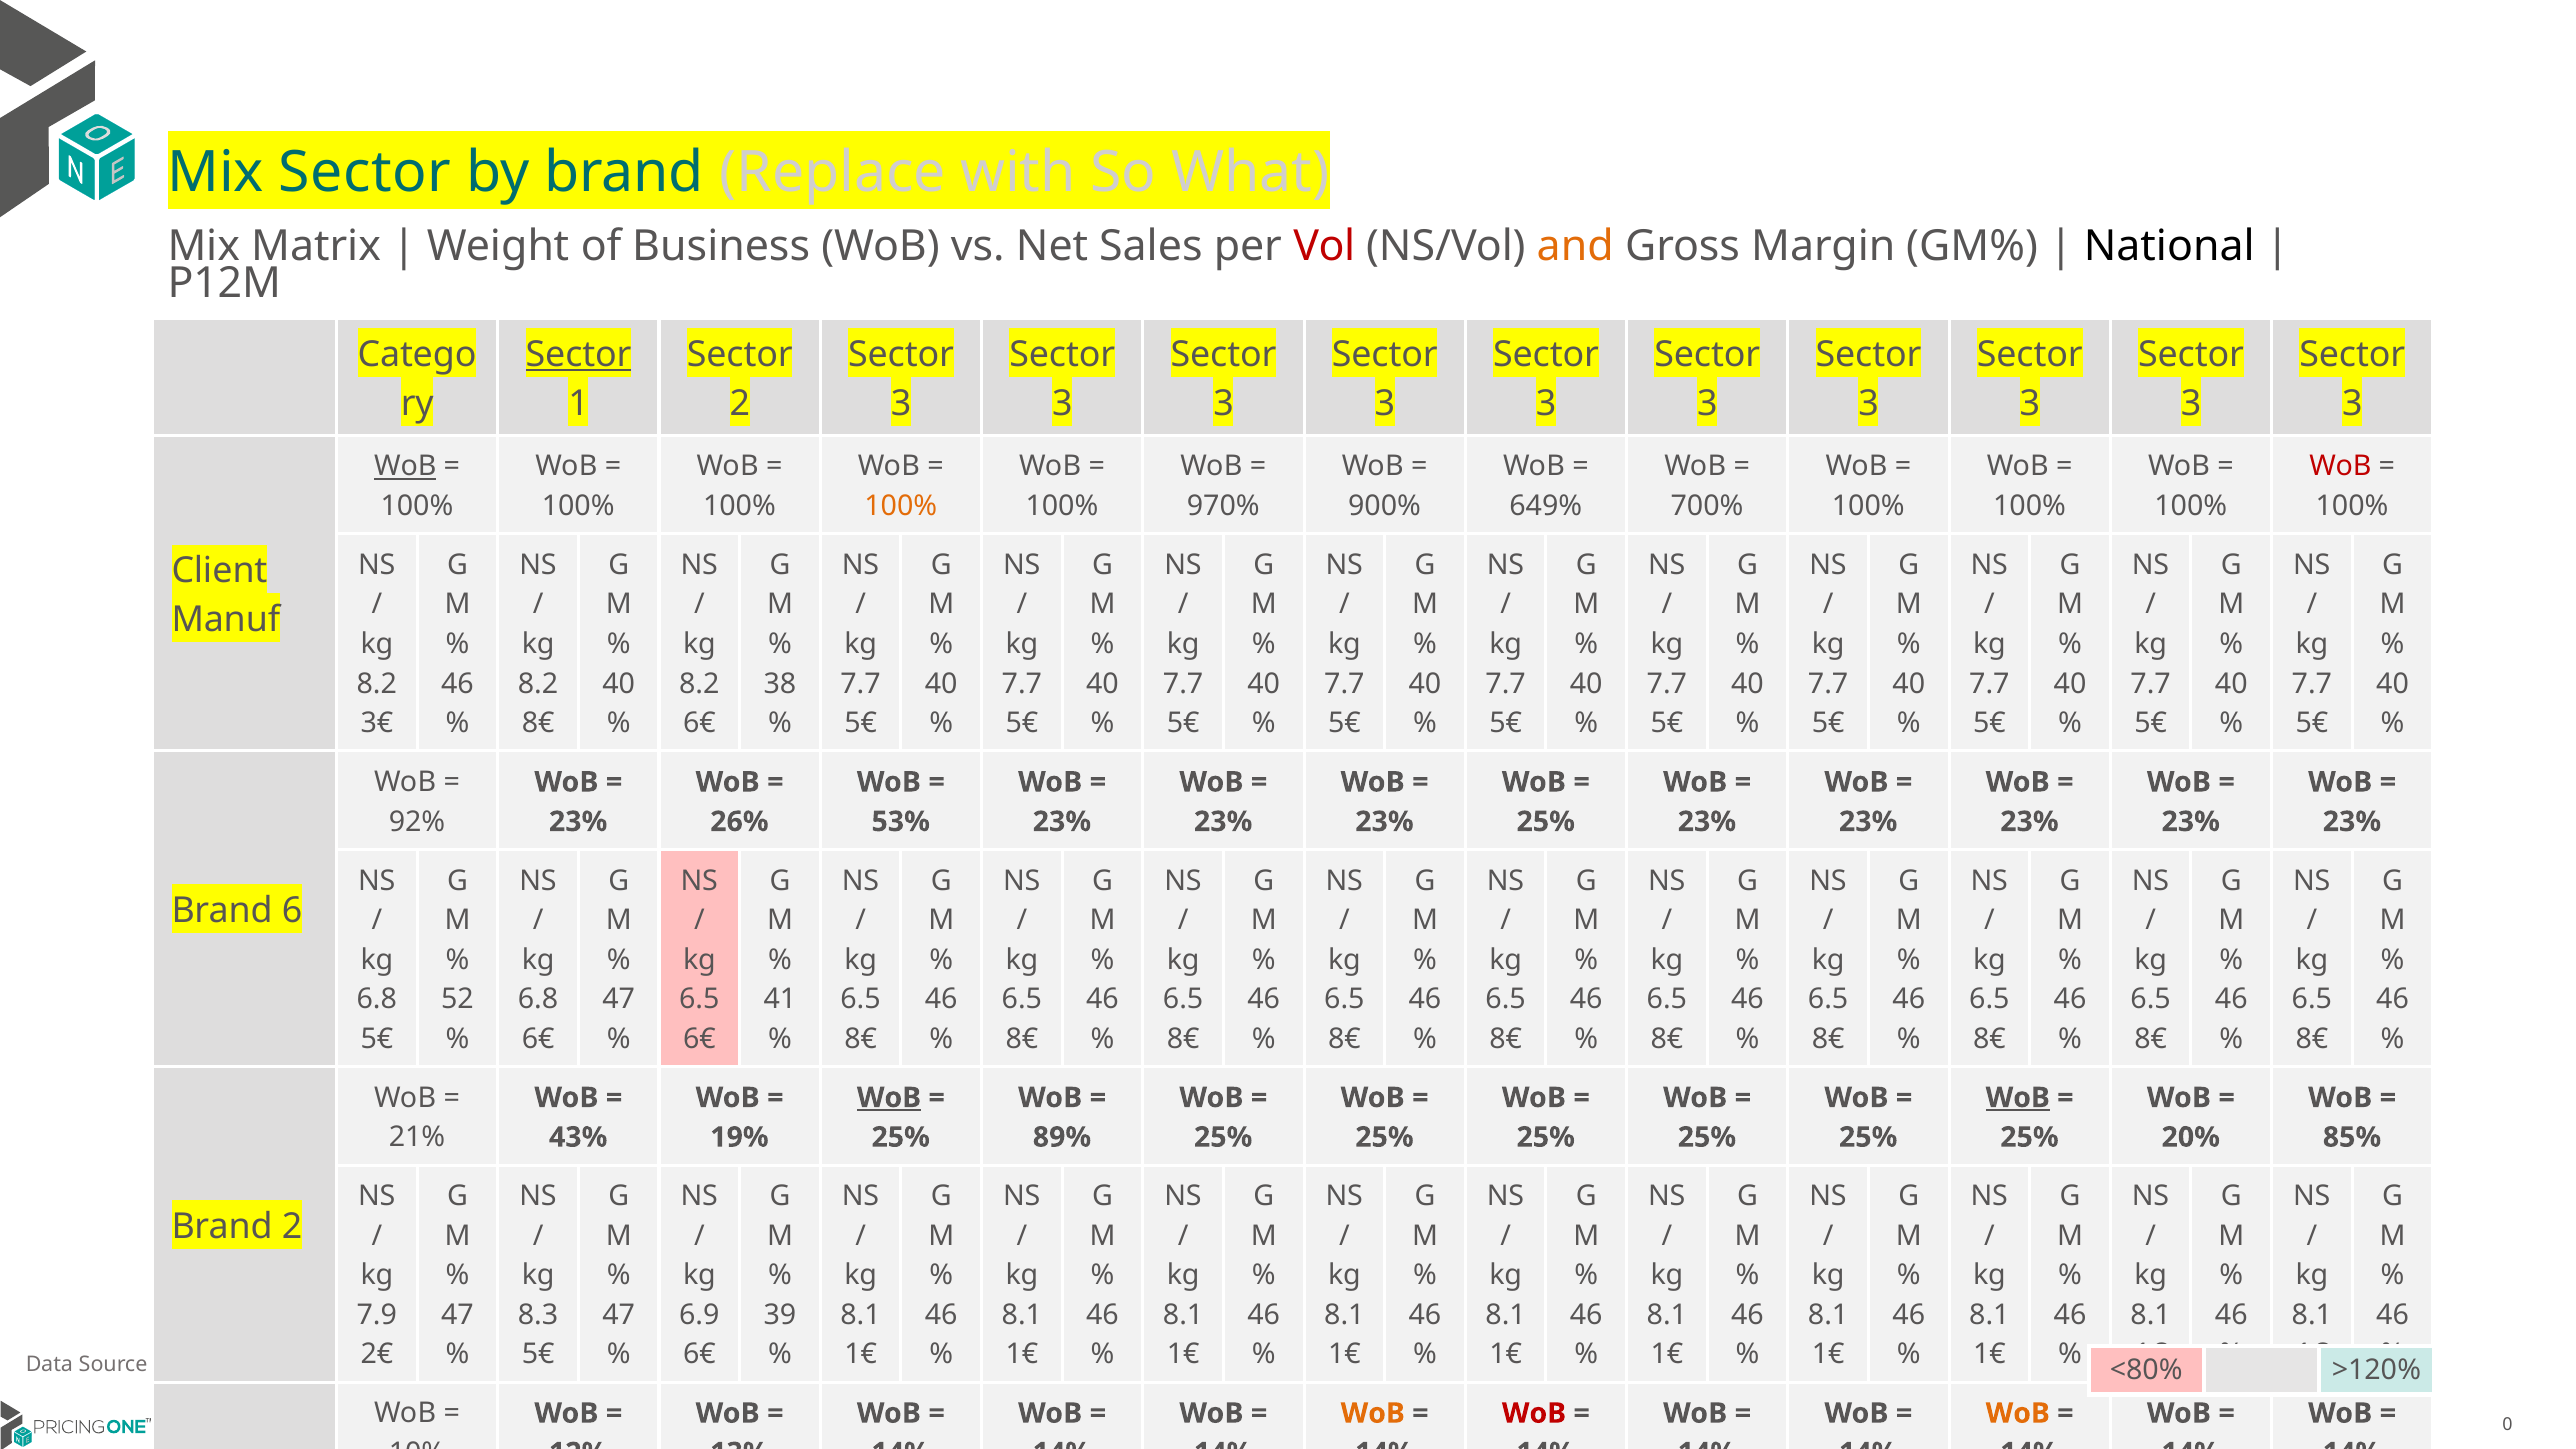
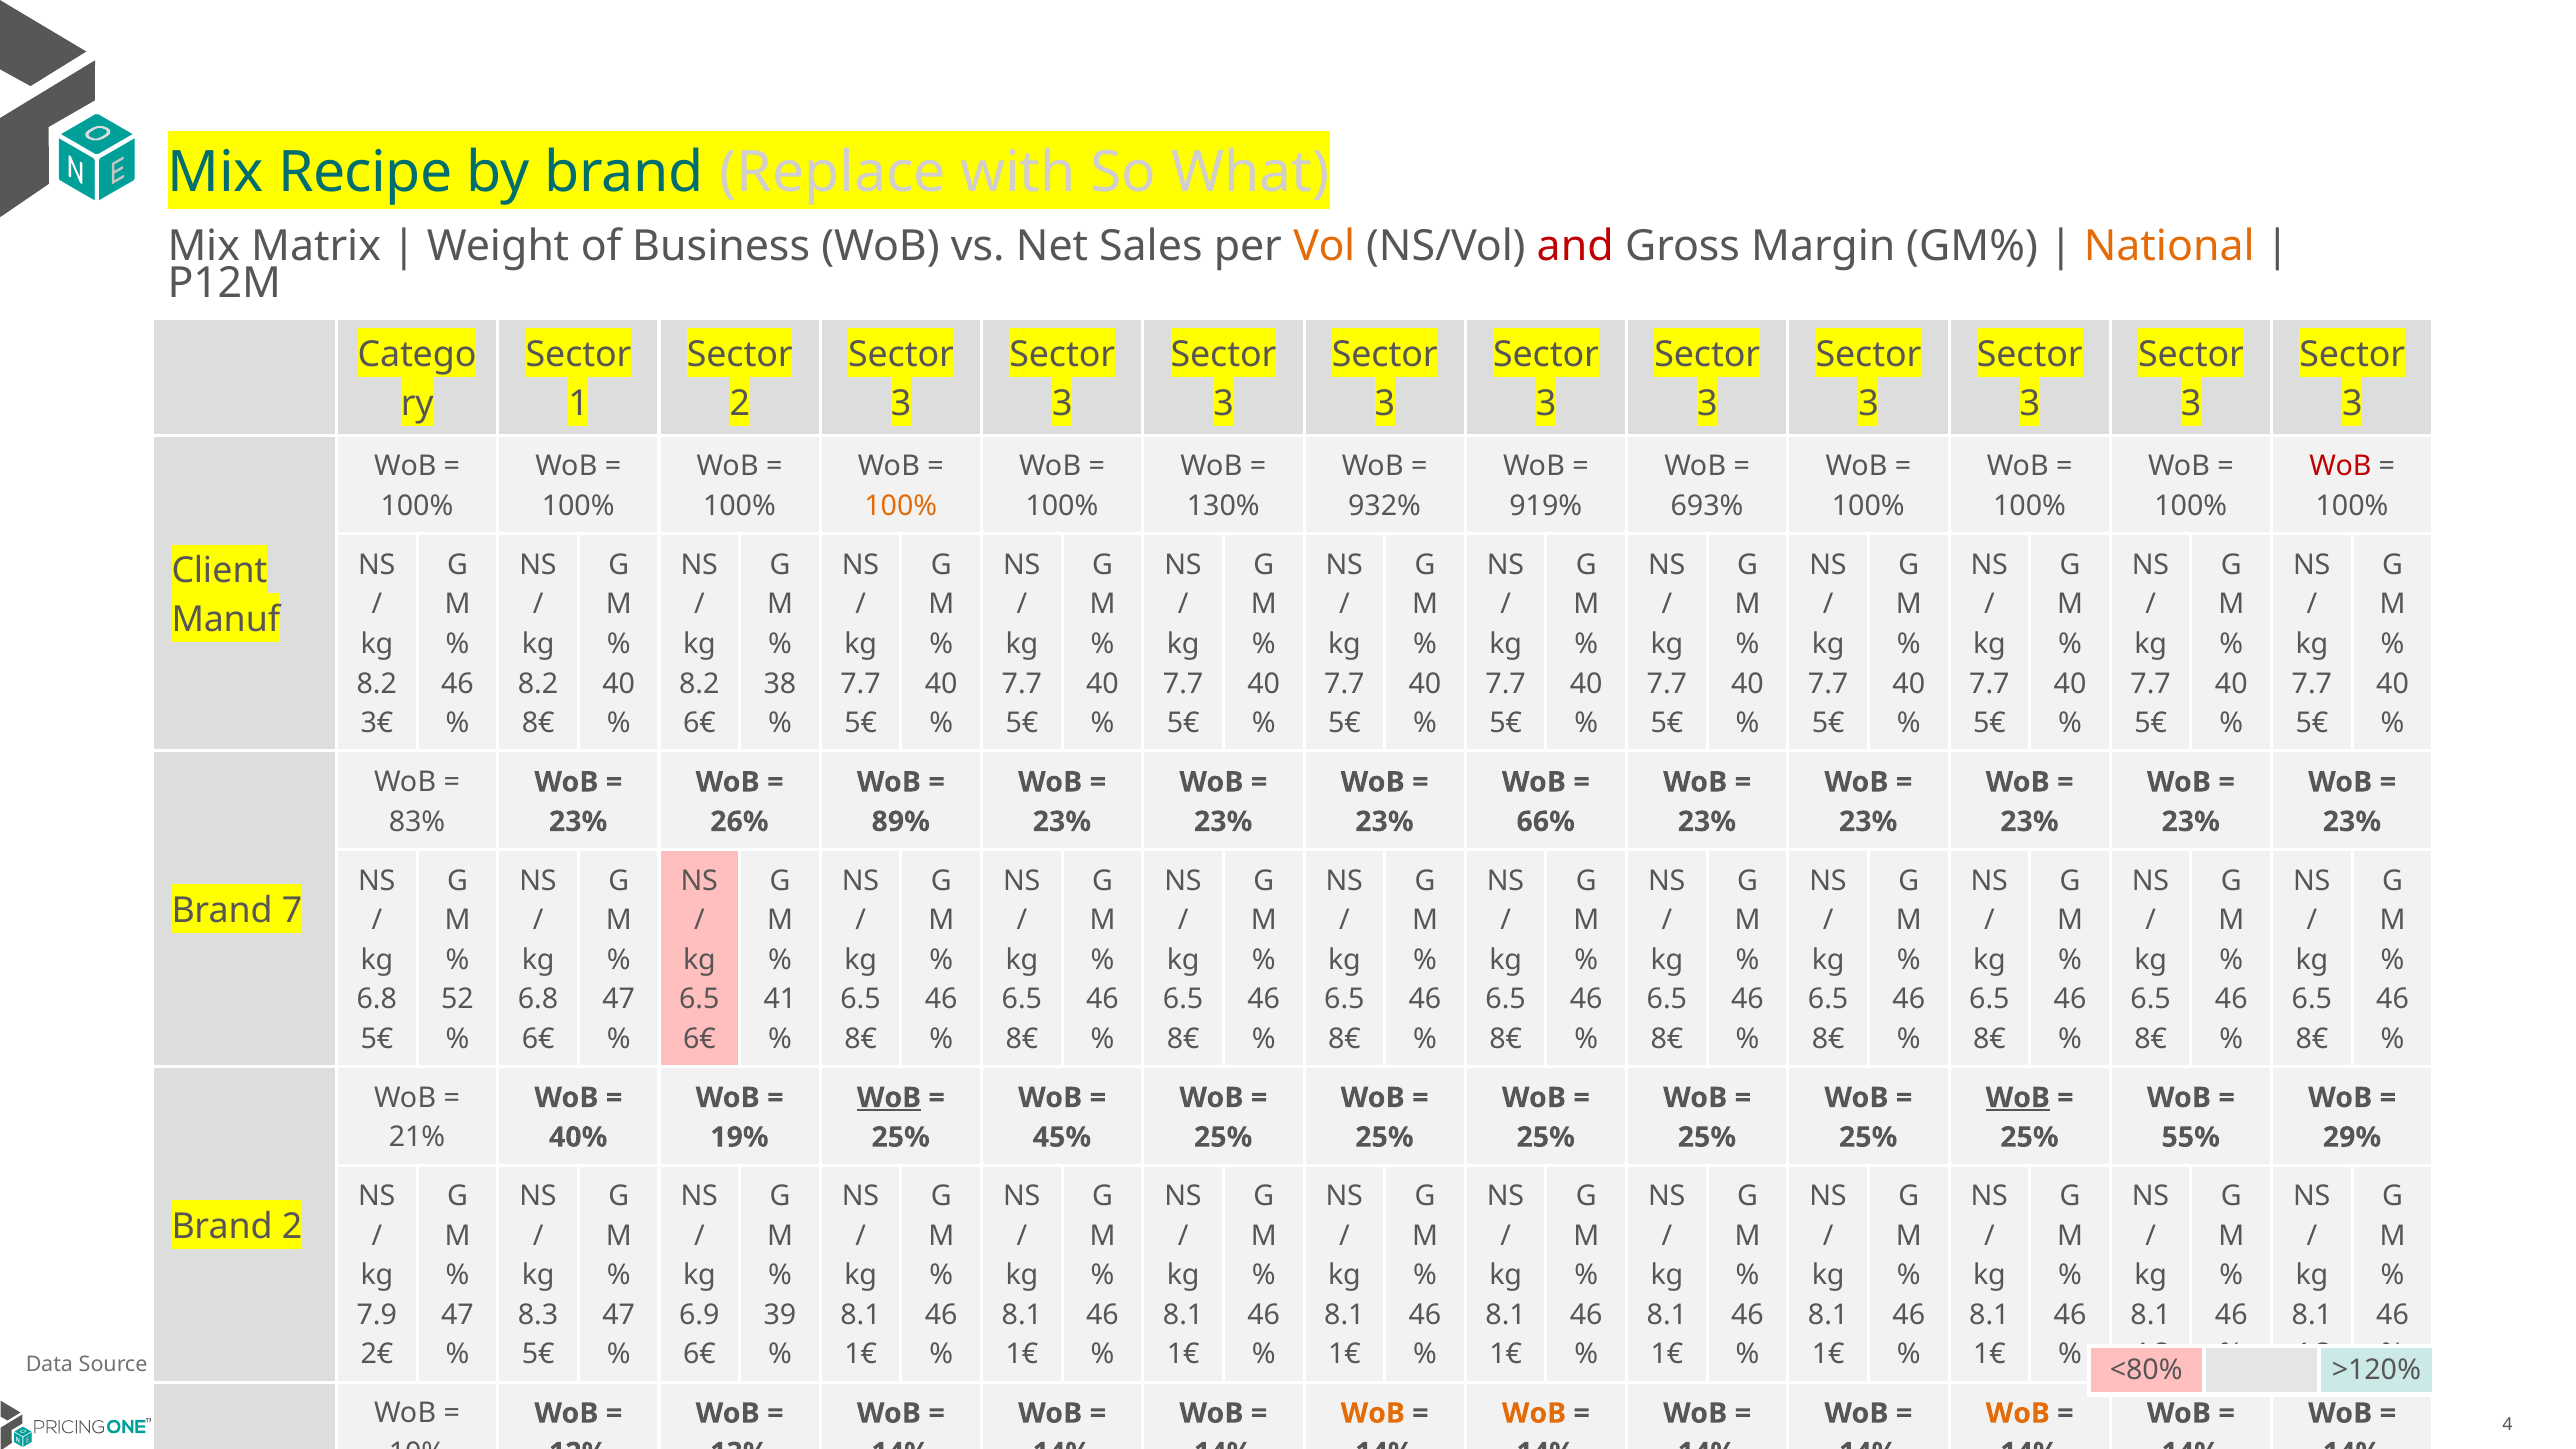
Mix Sector: Sector -> Recipe (366, 173)
Vol colour: red -> orange (1324, 246)
and colour: orange -> red (1575, 246)
National colour: black -> orange (2169, 246)
Sector underline: present -> none (579, 355)
WoB underline: present -> none (405, 467)
970%: 970% -> 130% (1223, 506)
900%: 900% -> 932% (1384, 506)
649%: 649% -> 919% (1546, 506)
700%: 700% -> 693% (1707, 506)
92%: 92% -> 83% (417, 822)
53%: 53% -> 89% (901, 822)
25%: 25% -> 66% (1546, 822)
6: 6 -> 7 (292, 911)
43%: 43% -> 40% (578, 1137)
89%: 89% -> 45% (1062, 1137)
20%: 20% -> 55% (2191, 1137)
85%: 85% -> 29% (2352, 1137)
WoB colour: red -> orange (1534, 1413)
0: 0 -> 4 (2507, 1425)
